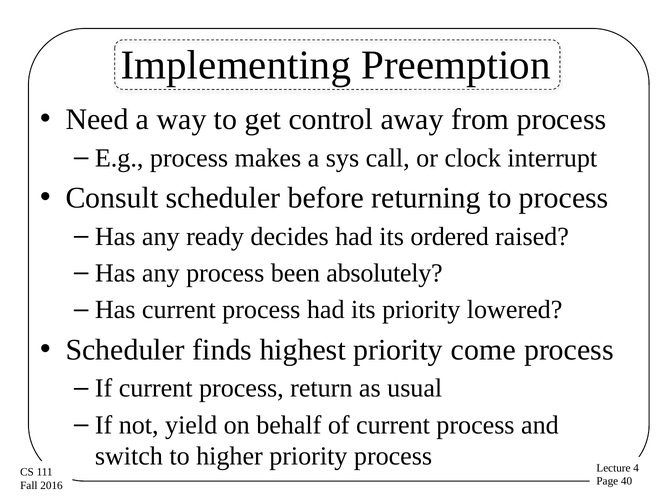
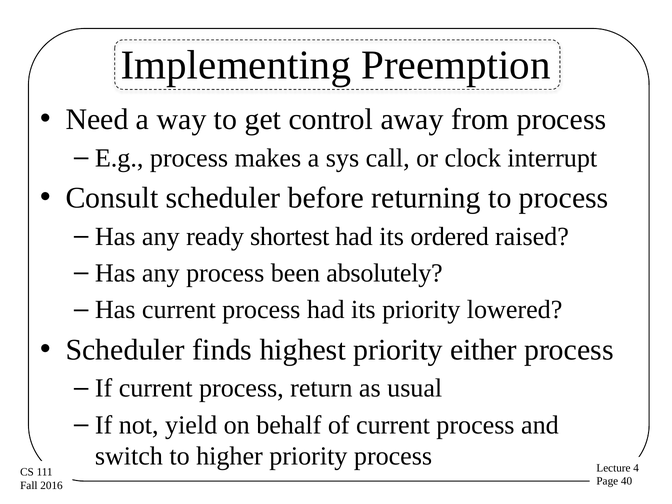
decides: decides -> shortest (290, 237)
come: come -> either (484, 350)
